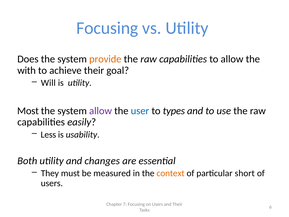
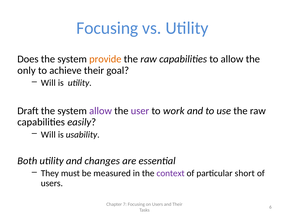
with: with -> only (26, 70)
Most: Most -> Draft (28, 111)
user colour: blue -> purple (140, 111)
types: types -> work (174, 111)
Less: Less -> Will (48, 134)
context colour: orange -> purple (171, 173)
